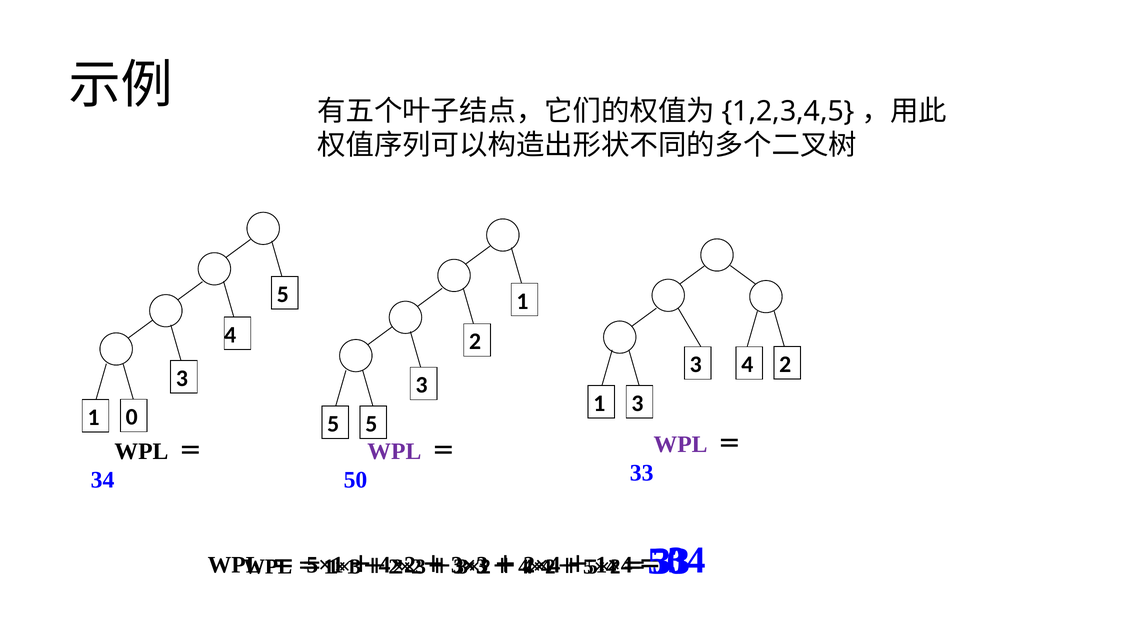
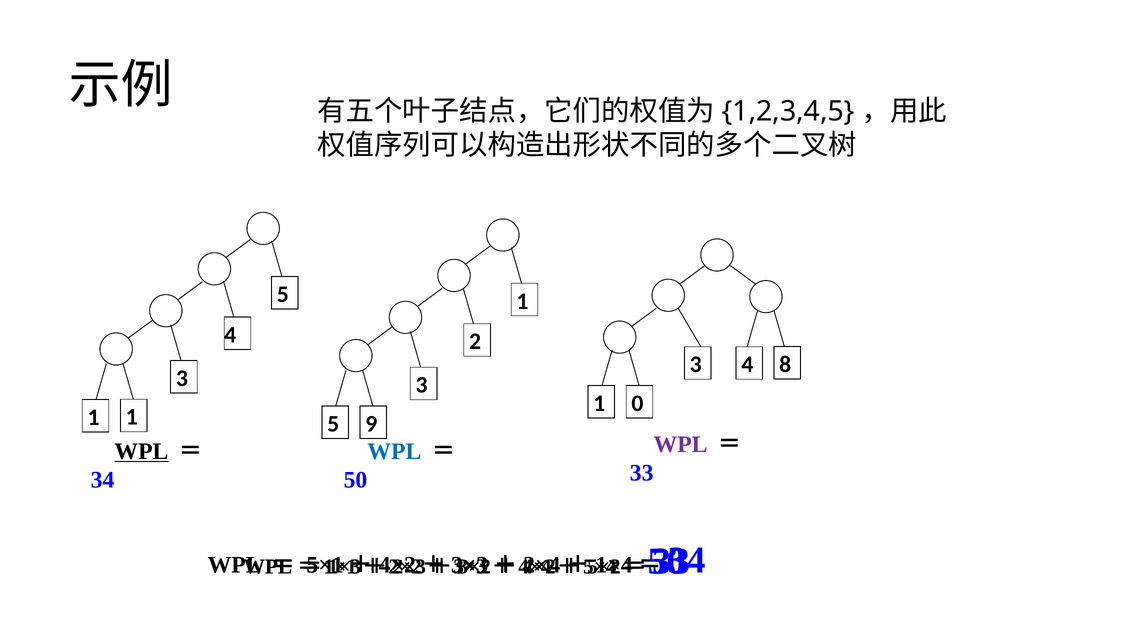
4 2: 2 -> 8 (785, 365)
1 3: 3 -> 0 (637, 403)
1 0: 0 -> 1 (132, 417)
5 5: 5 -> 9 (371, 424)
WPL underline: none -> present (141, 451)
WPL colour: purple -> blue (394, 451)
